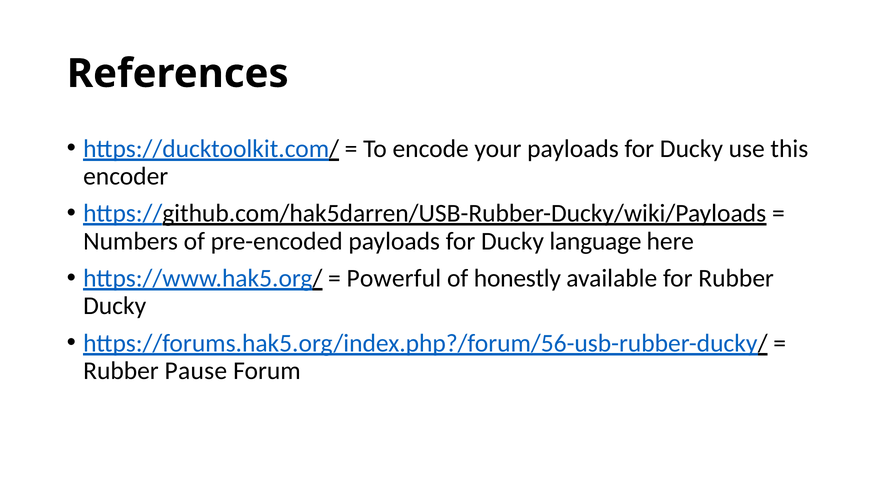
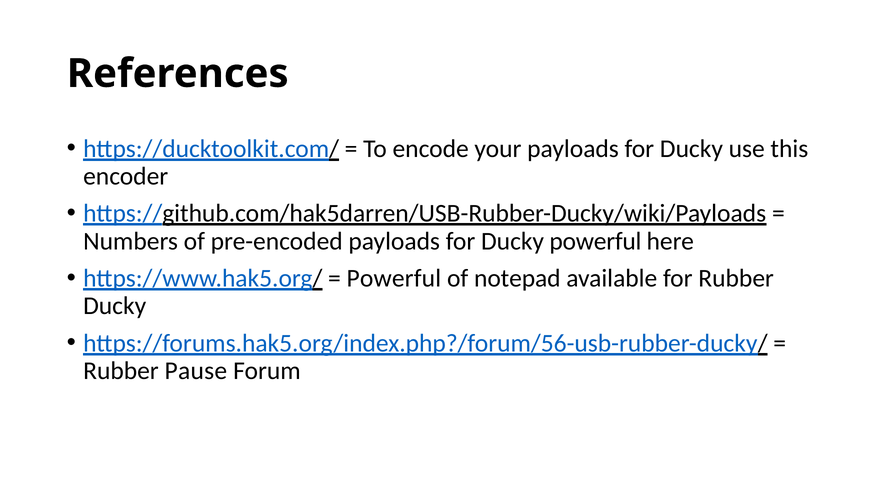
Ducky language: language -> powerful (595, 241)
honestly: honestly -> notepad (517, 278)
